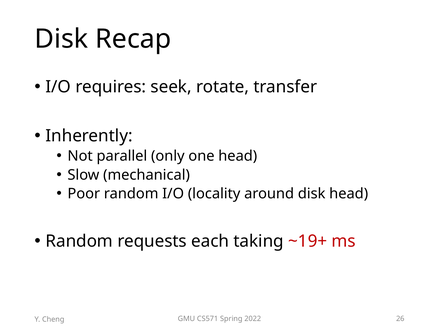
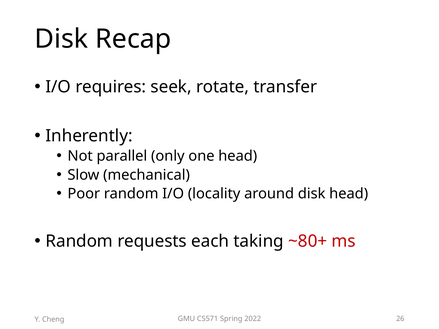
~19+: ~19+ -> ~80+ (308, 242)
